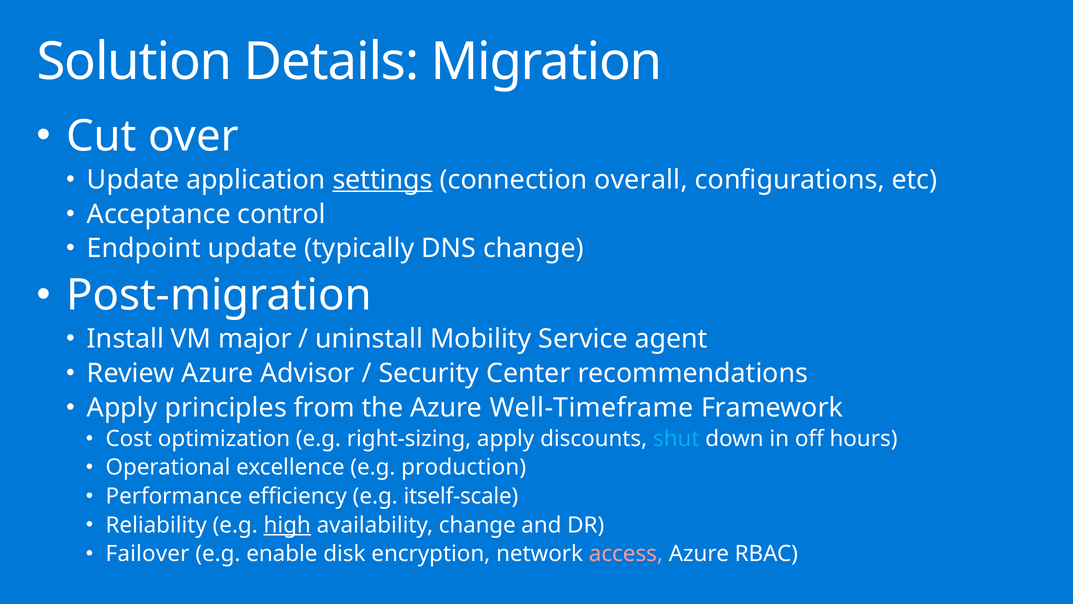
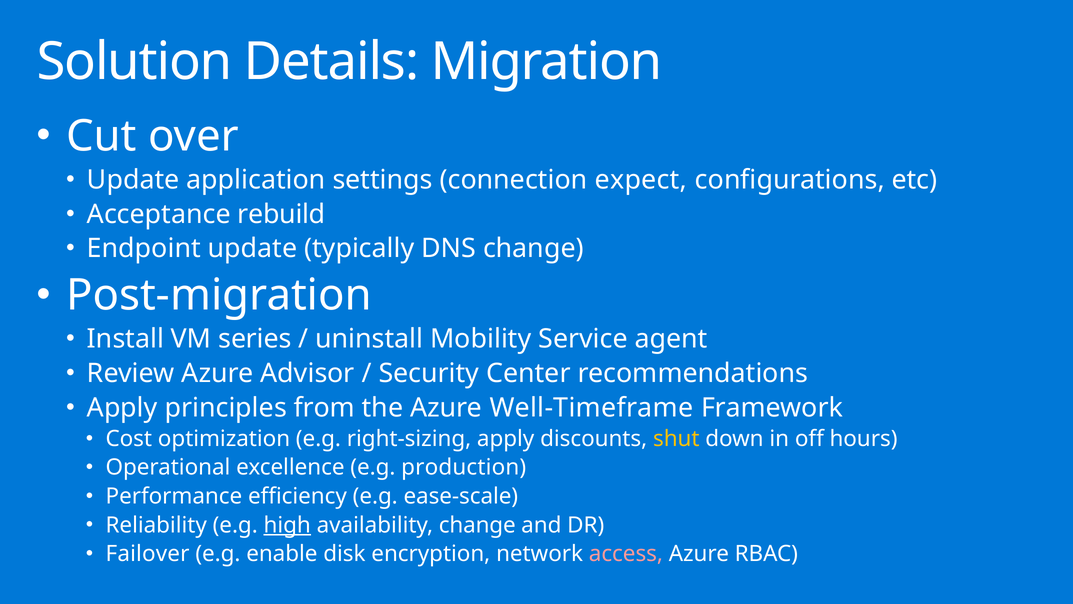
settings underline: present -> none (383, 180)
overall: overall -> expect (641, 180)
control: control -> rebuild (281, 214)
major: major -> series (255, 339)
shut colour: light blue -> yellow (676, 438)
itself-scale: itself-scale -> ease-scale (461, 496)
